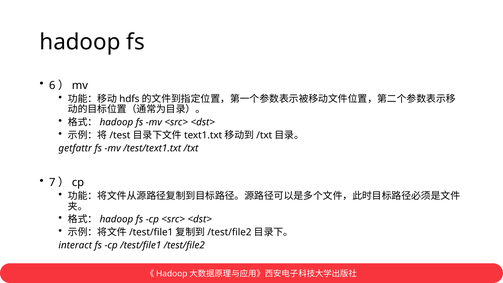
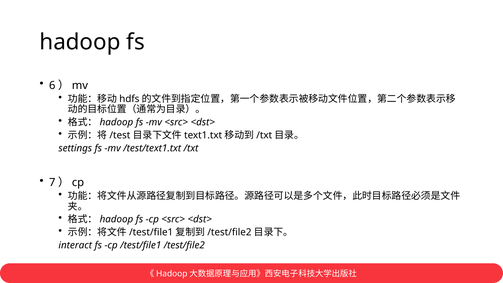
getfattr: getfattr -> settings (75, 148)
